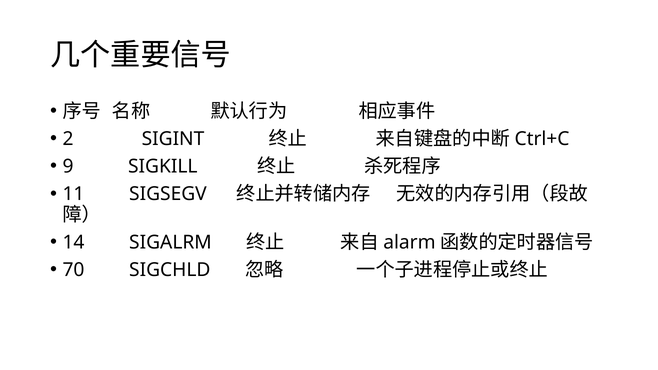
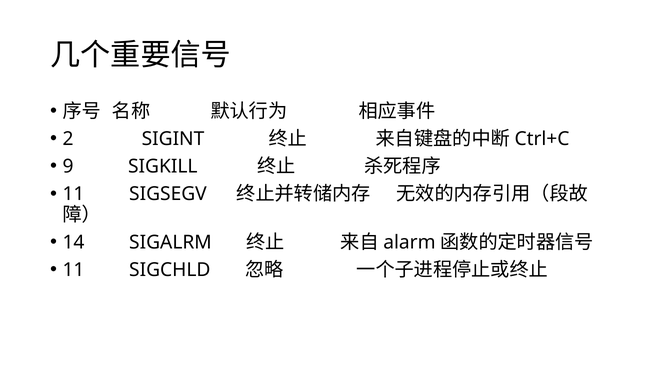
70: 70 -> 11 (73, 270)
